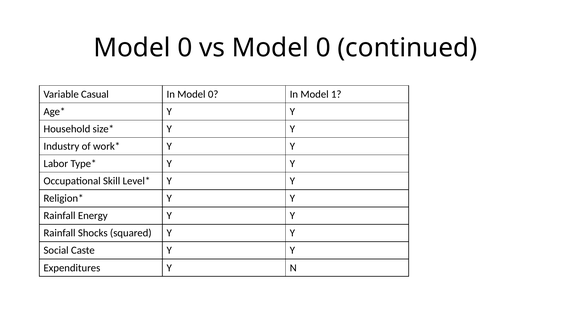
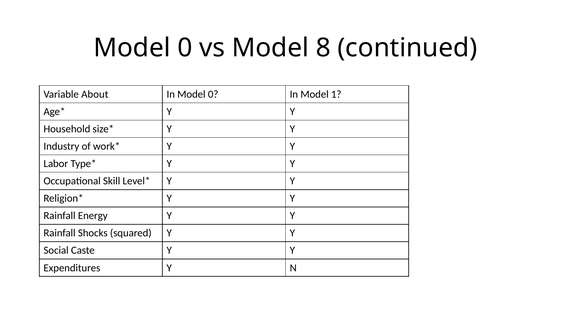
vs Model 0: 0 -> 8 (323, 48)
Casual: Casual -> About (95, 94)
